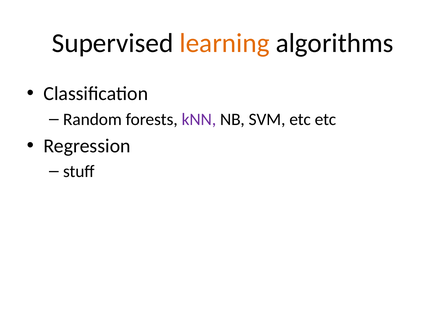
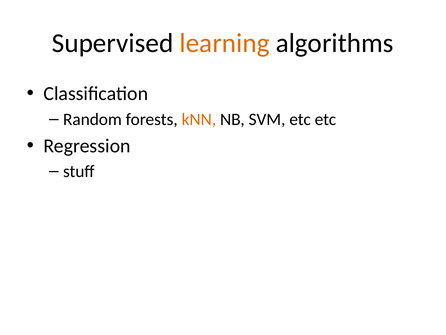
kNN colour: purple -> orange (199, 119)
